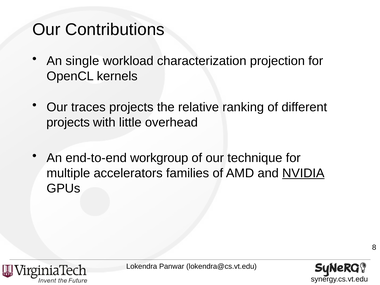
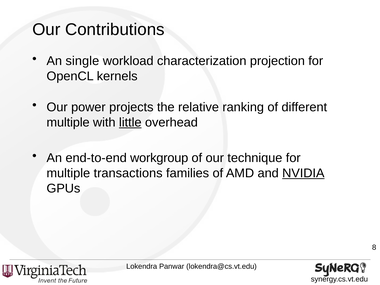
traces: traces -> power (88, 107)
projects: projects -> multiple (68, 122)
little underline: none -> present (130, 122)
accelerators: accelerators -> transactions (128, 173)
